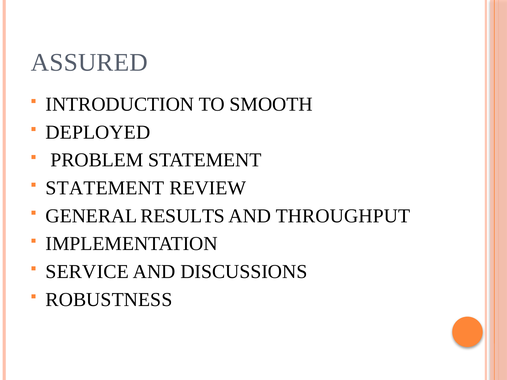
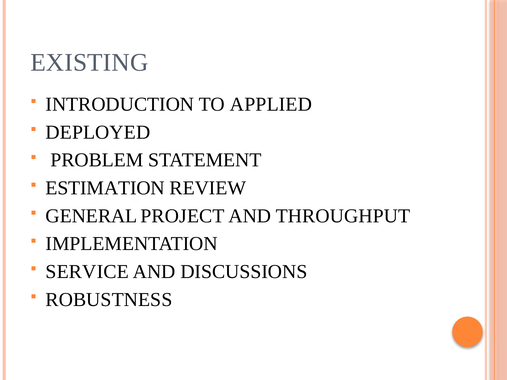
ASSURED: ASSURED -> EXISTING (89, 63)
SMOOTH: SMOOTH -> APPLIED (271, 104)
STATEMENT: STATEMENT -> ESTIMATION (105, 188)
RESULTS: RESULTS -> PROJECT (182, 216)
